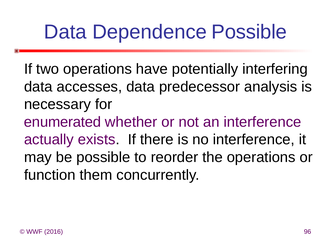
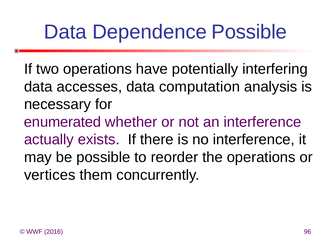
predecessor: predecessor -> computation (199, 87)
function: function -> vertices (50, 175)
